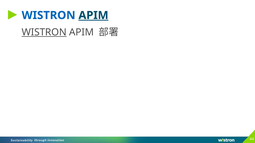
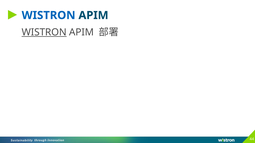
APIM underline: present -> none (93, 15)
